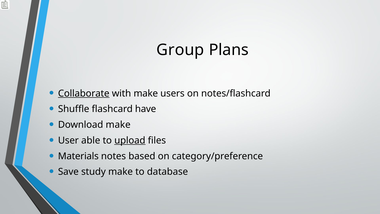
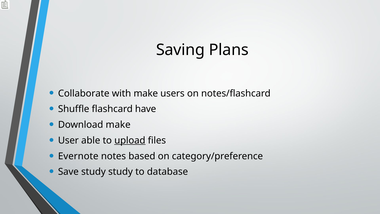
Group: Group -> Saving (180, 50)
Collaborate underline: present -> none (84, 93)
Materials: Materials -> Evernote (78, 156)
study make: make -> study (121, 172)
